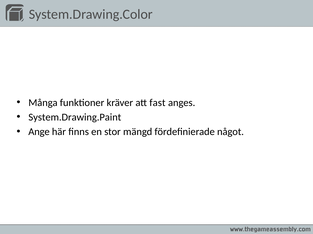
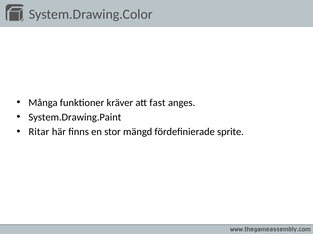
Ange: Ange -> Ritar (39, 132)
något: något -> sprite (230, 132)
